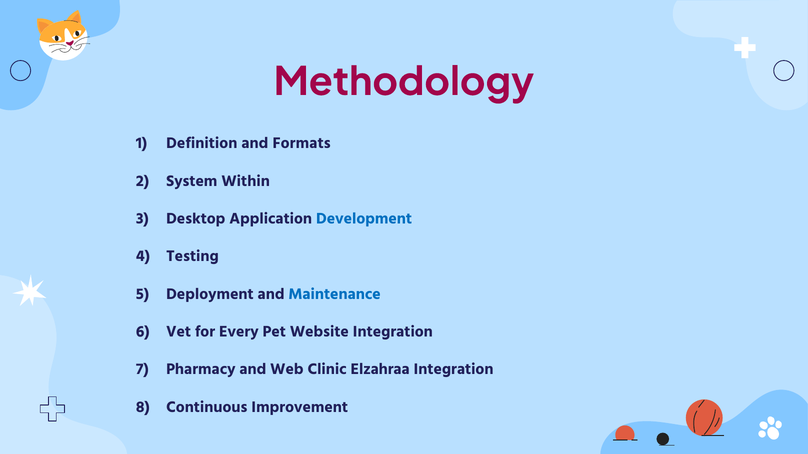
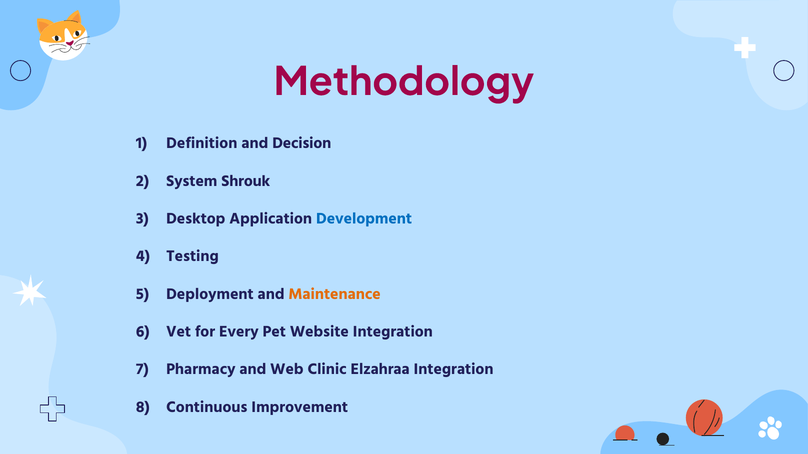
Formats: Formats -> Decision (302, 143)
Within: Within -> Shrouk (246, 181)
Maintenance colour: blue -> orange (335, 294)
